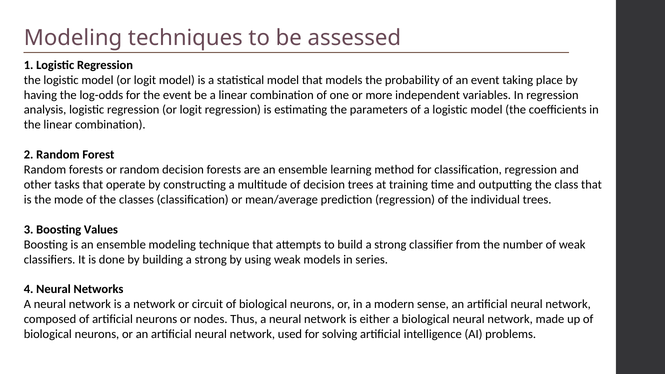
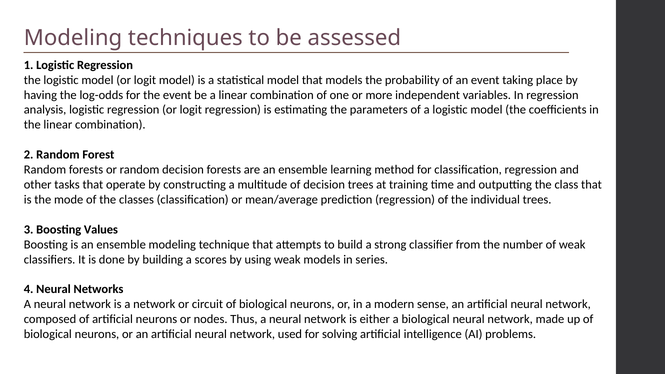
building a strong: strong -> scores (211, 259)
